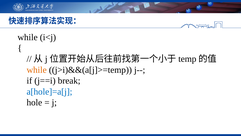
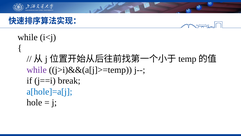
while colour: orange -> purple (37, 70)
